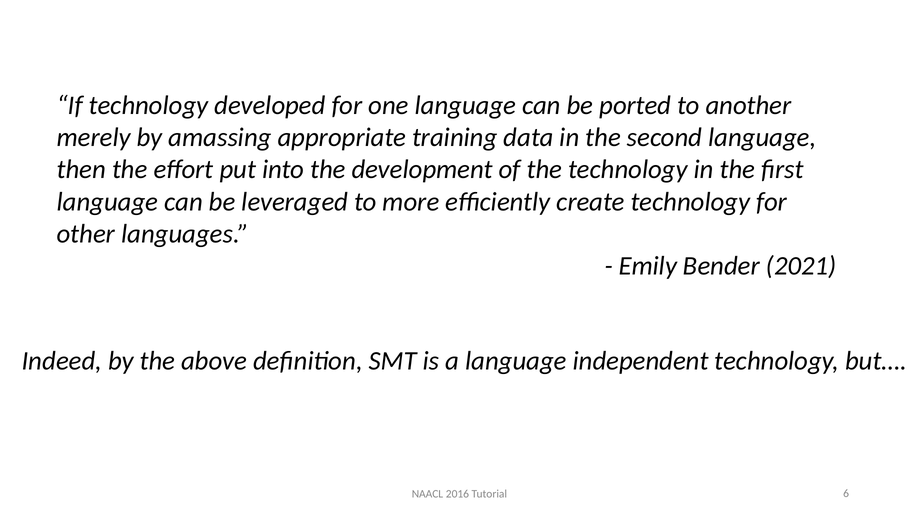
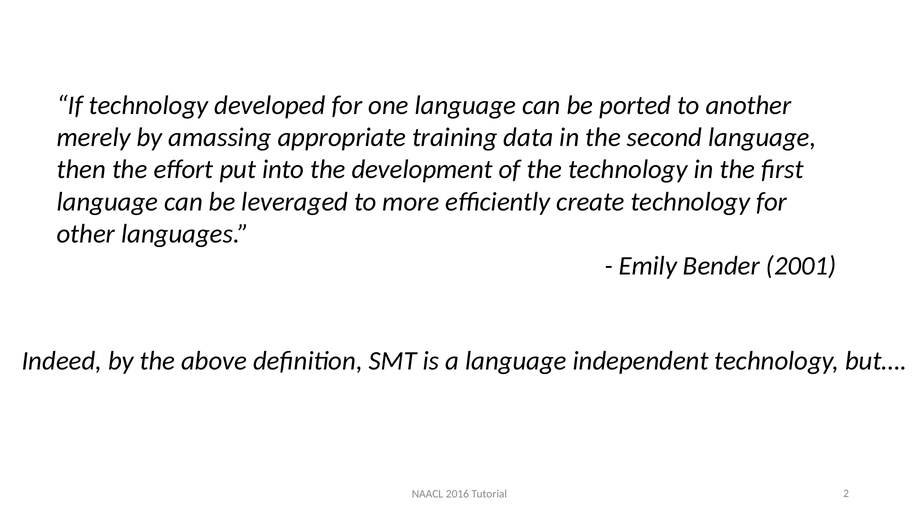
2021: 2021 -> 2001 (801, 266)
6: 6 -> 2 (846, 494)
